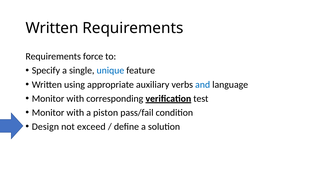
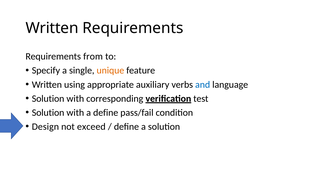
force: force -> from (93, 57)
unique colour: blue -> orange (110, 71)
Monitor: Monitor -> Solution (48, 99)
Monitor: Monitor -> Solution (48, 113)
a piston: piston -> define (106, 113)
